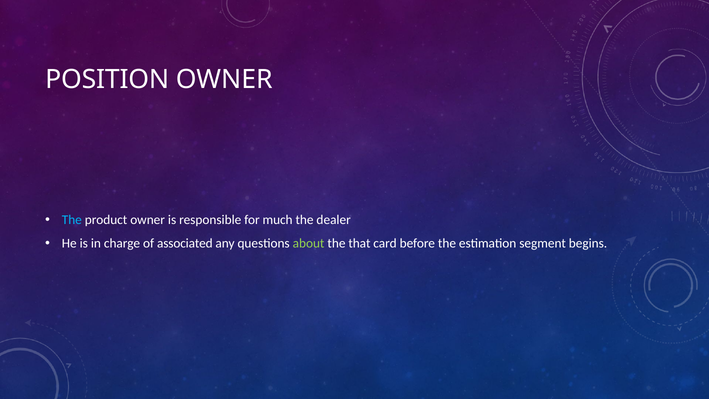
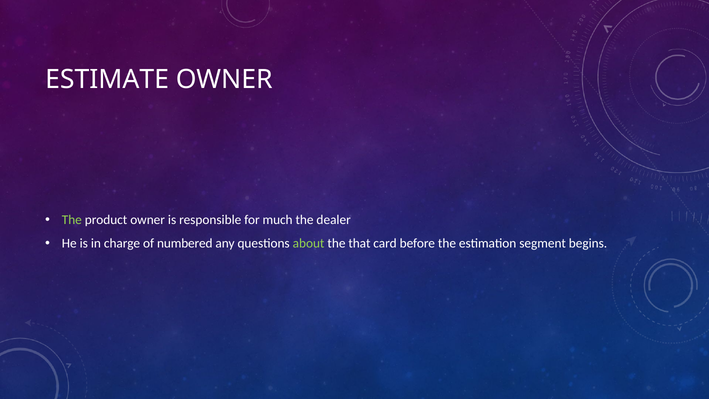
POSITION: POSITION -> ESTIMATE (107, 80)
The colour: light blue -> light green (72, 220)
associated: associated -> numbered (185, 243)
